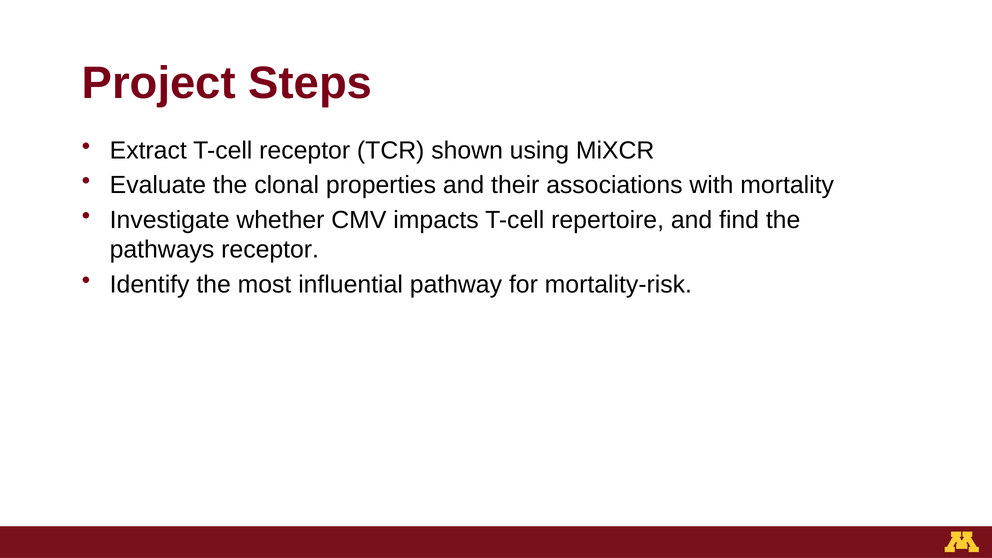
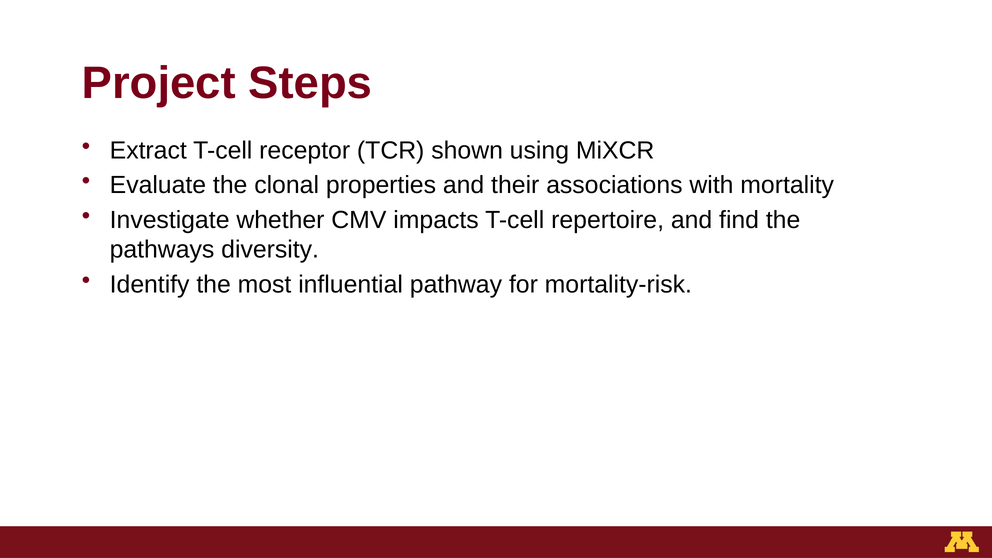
pathways receptor: receptor -> diversity (270, 250)
